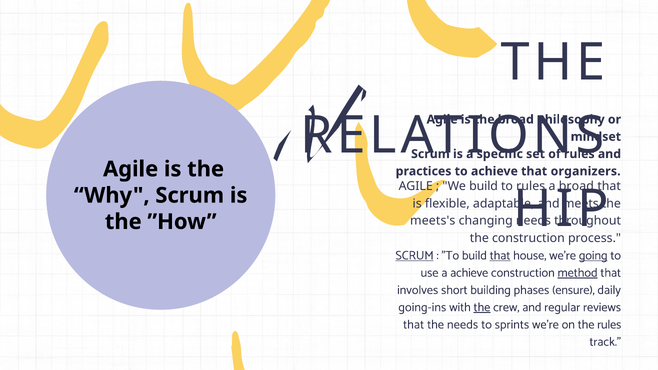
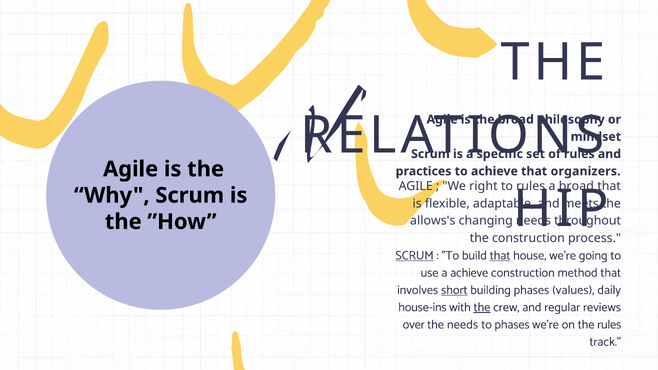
We build: build -> right (483, 186)
meets's: meets's -> allows's (433, 221)
going underline: present -> none (593, 255)
method underline: present -> none (578, 273)
short underline: none -> present (454, 290)
ensure: ensure -> values (573, 290)
going-ins: going-ins -> house-ins (422, 307)
that: that -> over (414, 325)
to sprints: sprints -> phases (512, 325)
